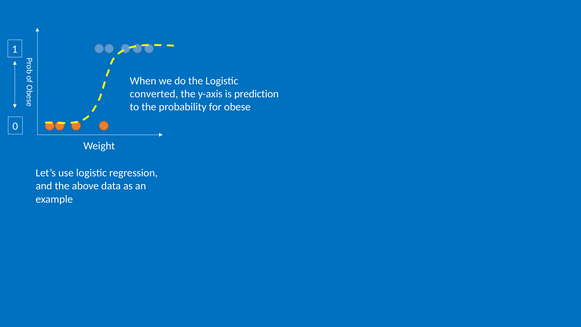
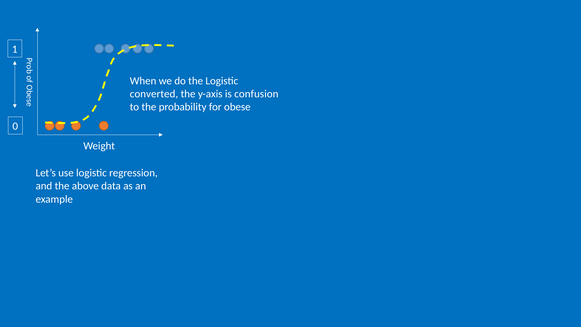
prediction: prediction -> confusion (256, 94)
